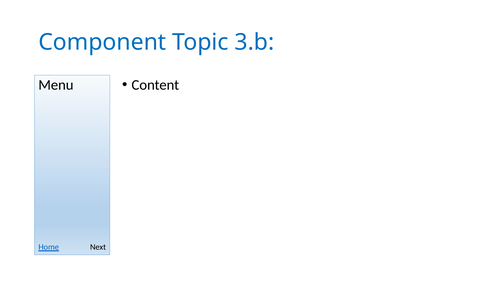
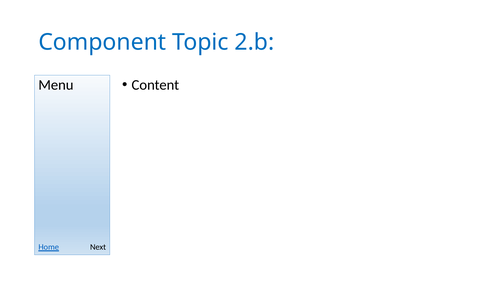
3.b: 3.b -> 2.b (254, 42)
